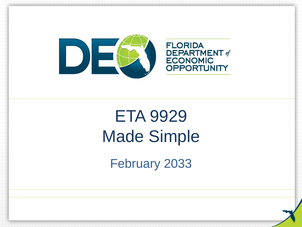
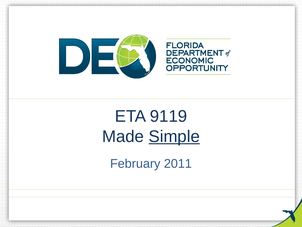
9929: 9929 -> 9119 (169, 116)
Simple underline: none -> present (174, 136)
2033: 2033 -> 2011 (178, 163)
